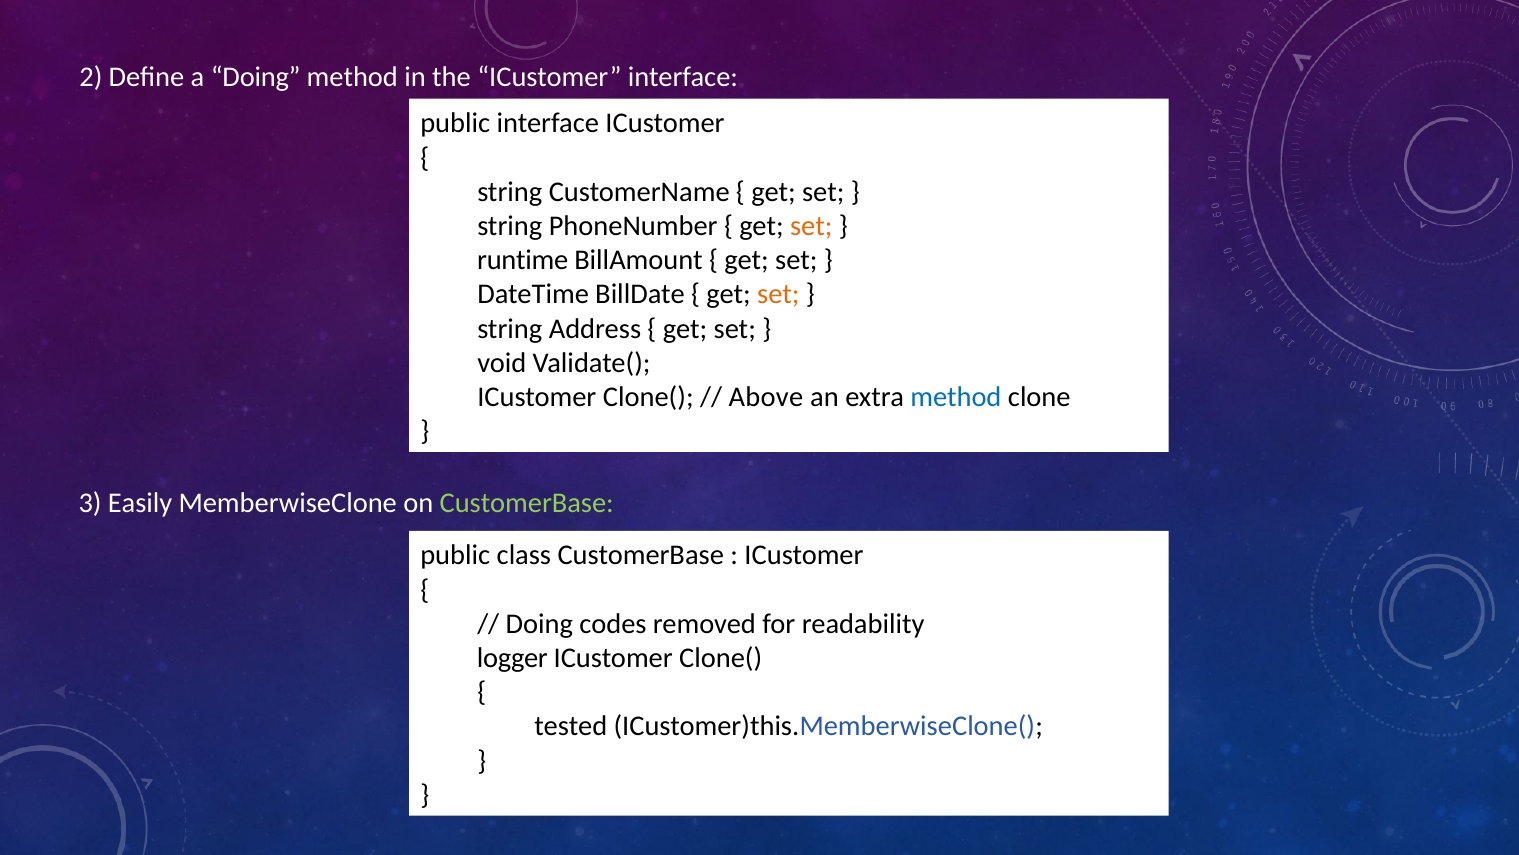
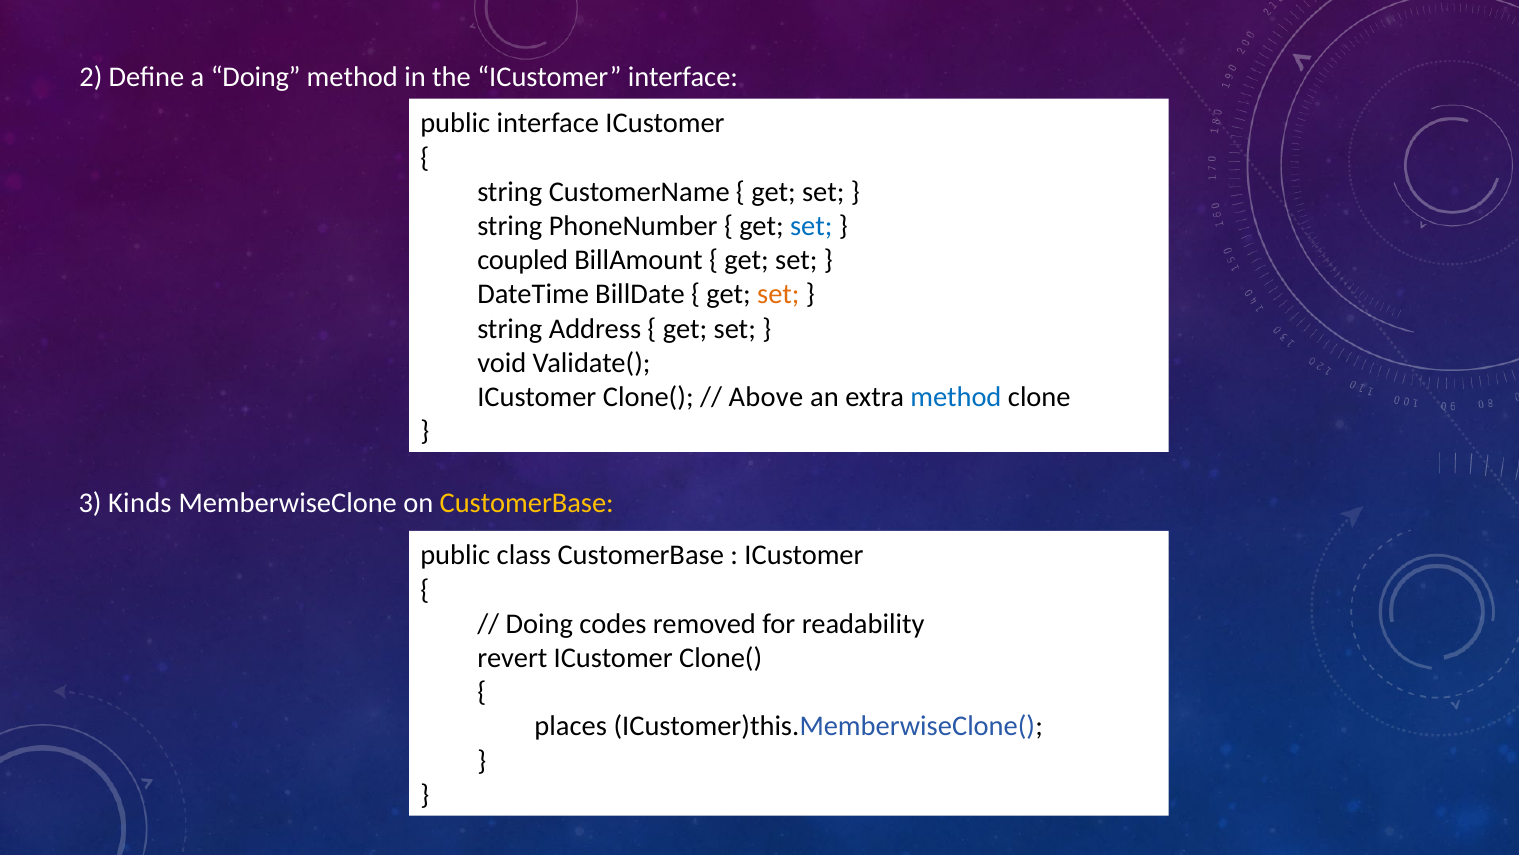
set colour: orange -> blue (811, 226)
runtime: runtime -> coupled (523, 260)
Easily: Easily -> Kinds (140, 503)
CustomerBase colour: light green -> yellow (527, 503)
logger: logger -> revert (512, 658)
tested: tested -> places (571, 726)
